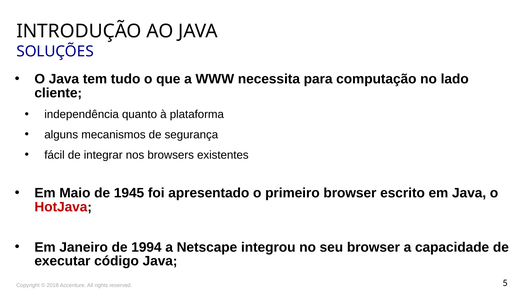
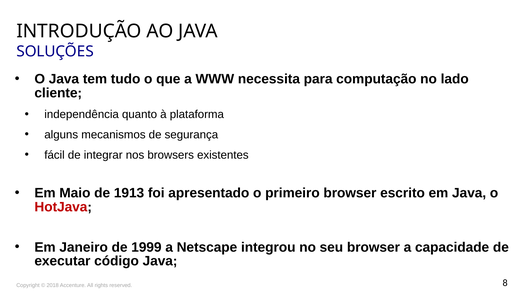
1945: 1945 -> 1913 (129, 194)
1994: 1994 -> 1999 (146, 248)
5: 5 -> 8 (505, 284)
